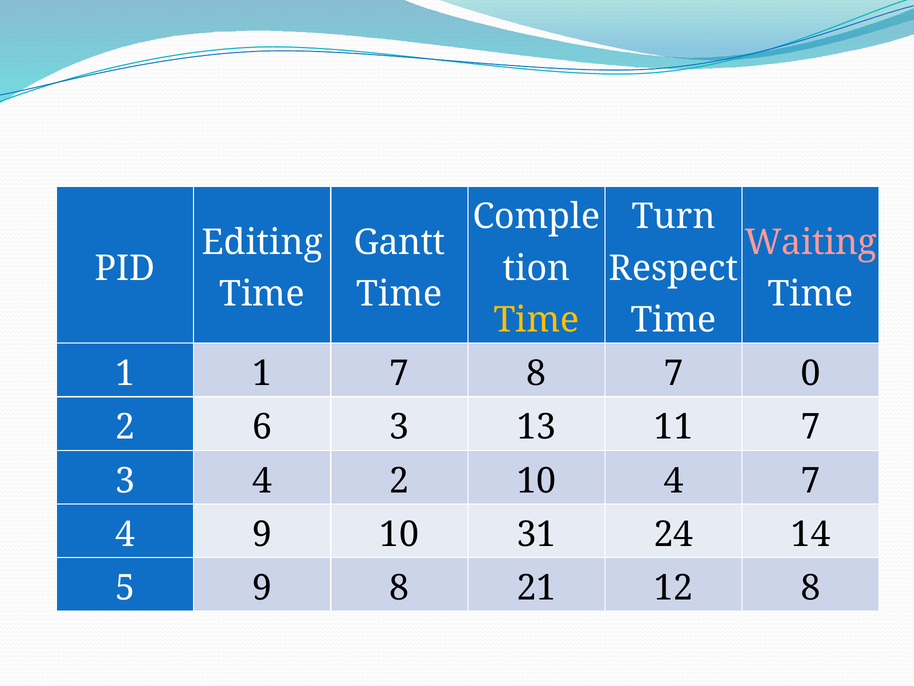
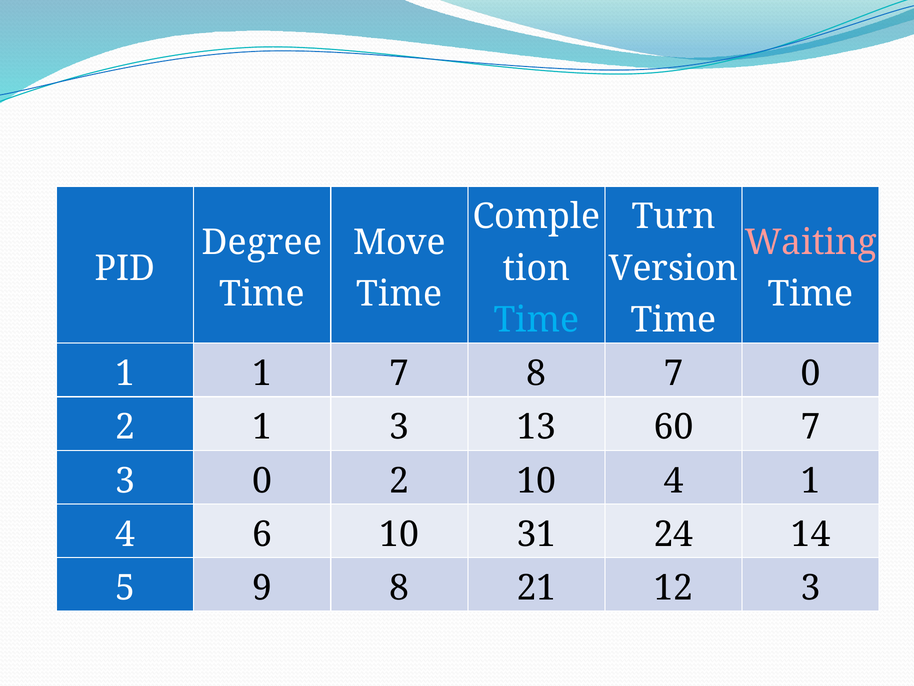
Editing: Editing -> Degree (262, 242)
Gantt: Gantt -> Move (399, 242)
Respect: Respect -> Version (674, 268)
Time colour: yellow -> light blue (536, 320)
2 6: 6 -> 1 (262, 427)
11: 11 -> 60 (674, 427)
3 4: 4 -> 0 (262, 480)
4 7: 7 -> 1 (811, 480)
4 9: 9 -> 6 (262, 534)
12 8: 8 -> 3 (811, 588)
